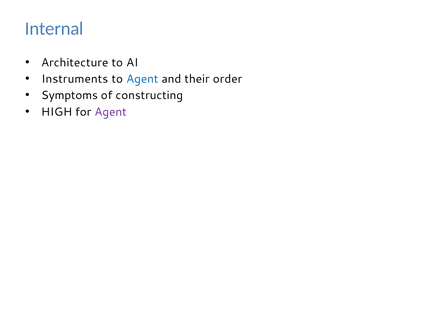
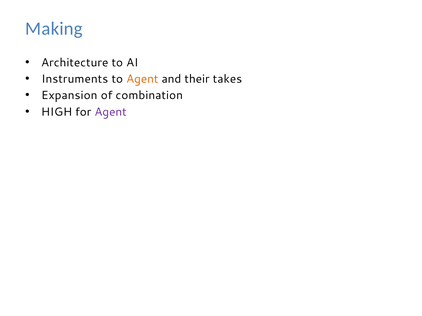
Internal: Internal -> Making (54, 29)
Agent colour: blue -> orange (142, 79)
order: order -> takes (227, 79)
Symptoms: Symptoms -> Expansion (69, 96)
constructing: constructing -> combination (149, 96)
